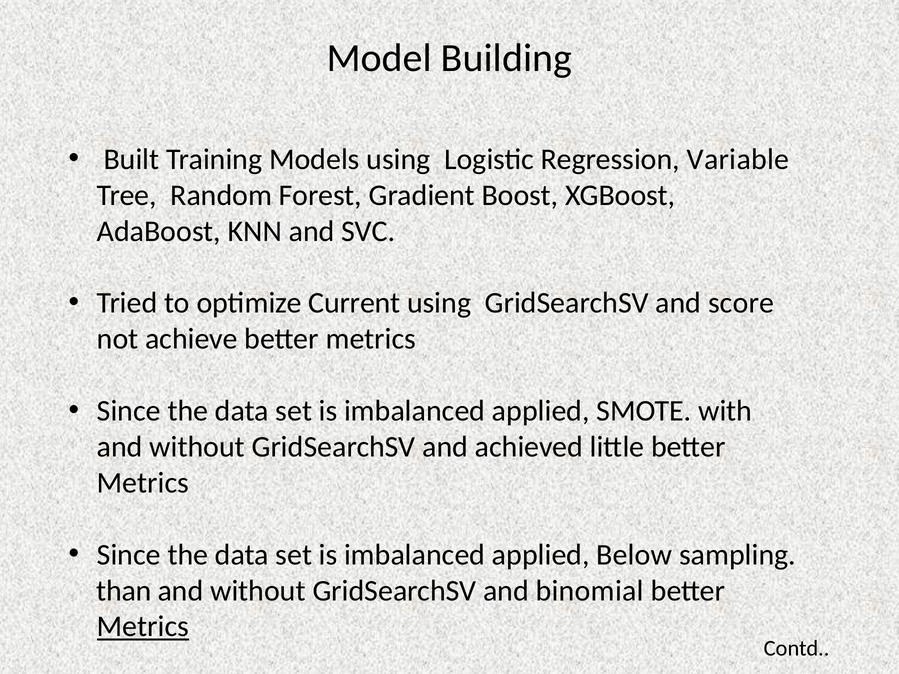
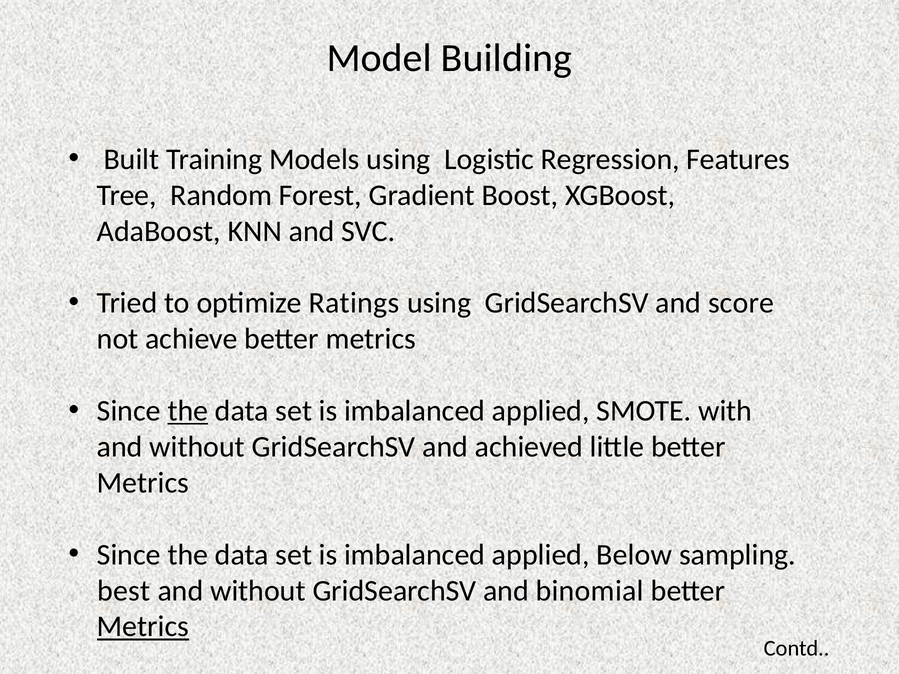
Variable: Variable -> Features (738, 159)
Current: Current -> Ratings (354, 303)
the underline: none -> present (188, 411)
than: than -> best (124, 591)
